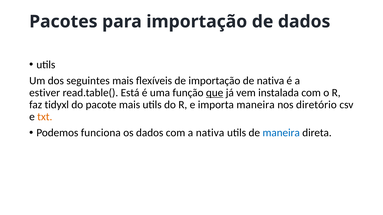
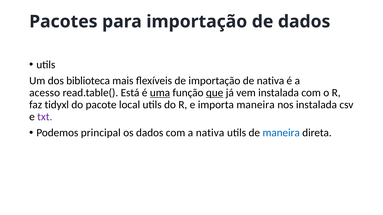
seguintes: seguintes -> biblioteca (88, 81)
estiver: estiver -> acesso (45, 93)
uma underline: none -> present (160, 93)
pacote mais: mais -> local (130, 105)
nos diretório: diretório -> instalada (316, 105)
txt colour: orange -> purple (45, 117)
funciona: funciona -> principal (101, 133)
